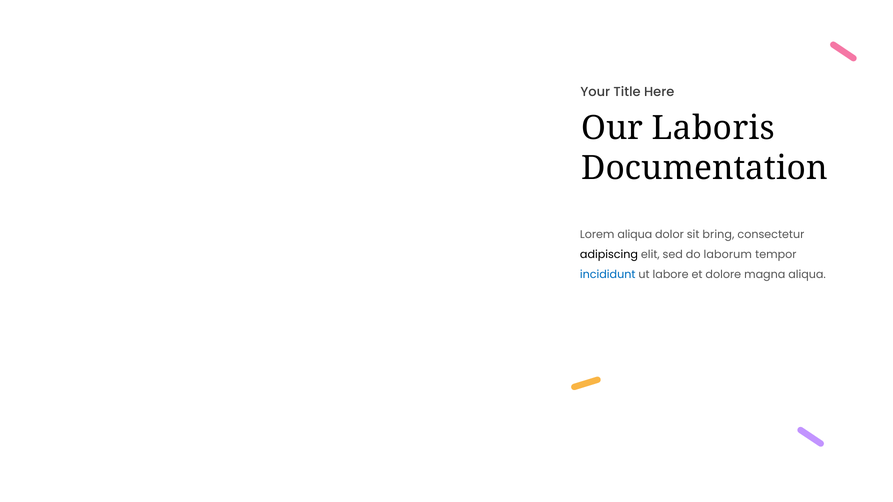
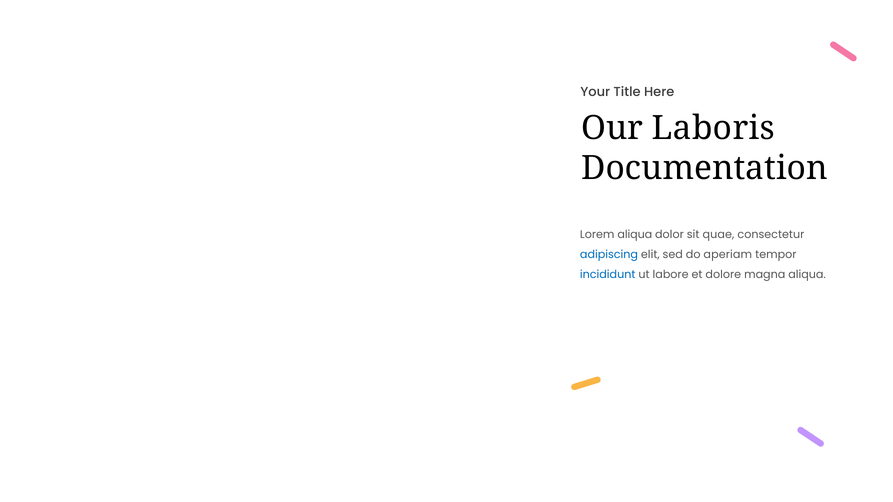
bring: bring -> quae (718, 235)
adipiscing colour: black -> blue (609, 255)
laborum: laborum -> aperiam (728, 255)
